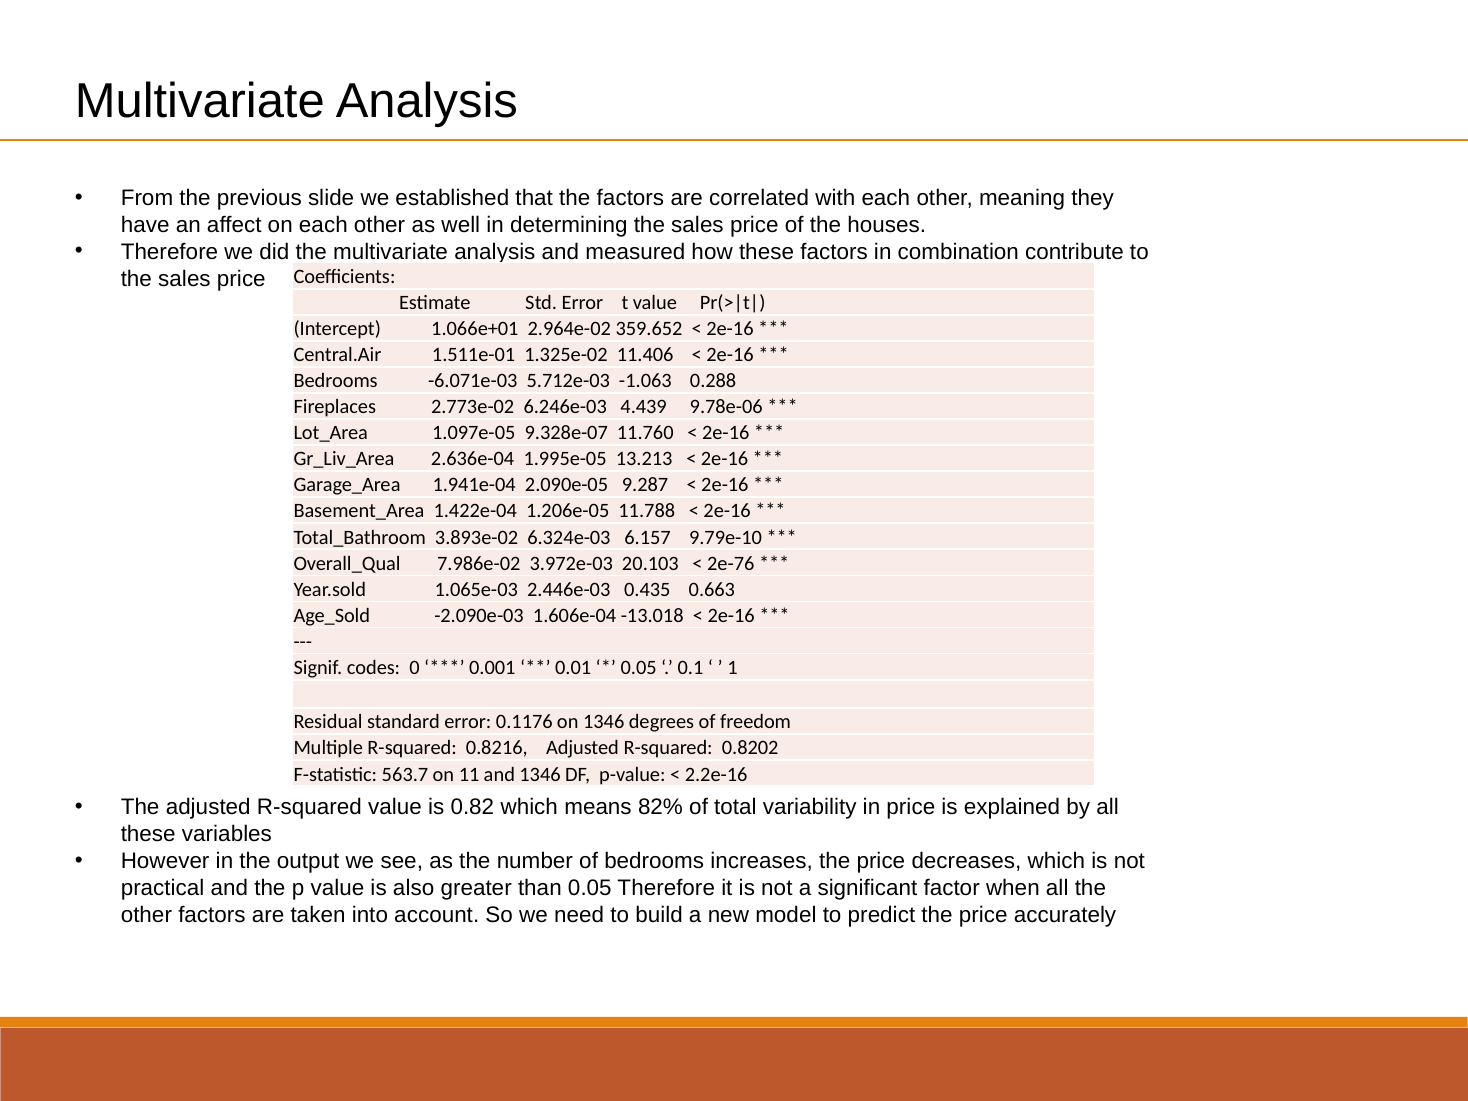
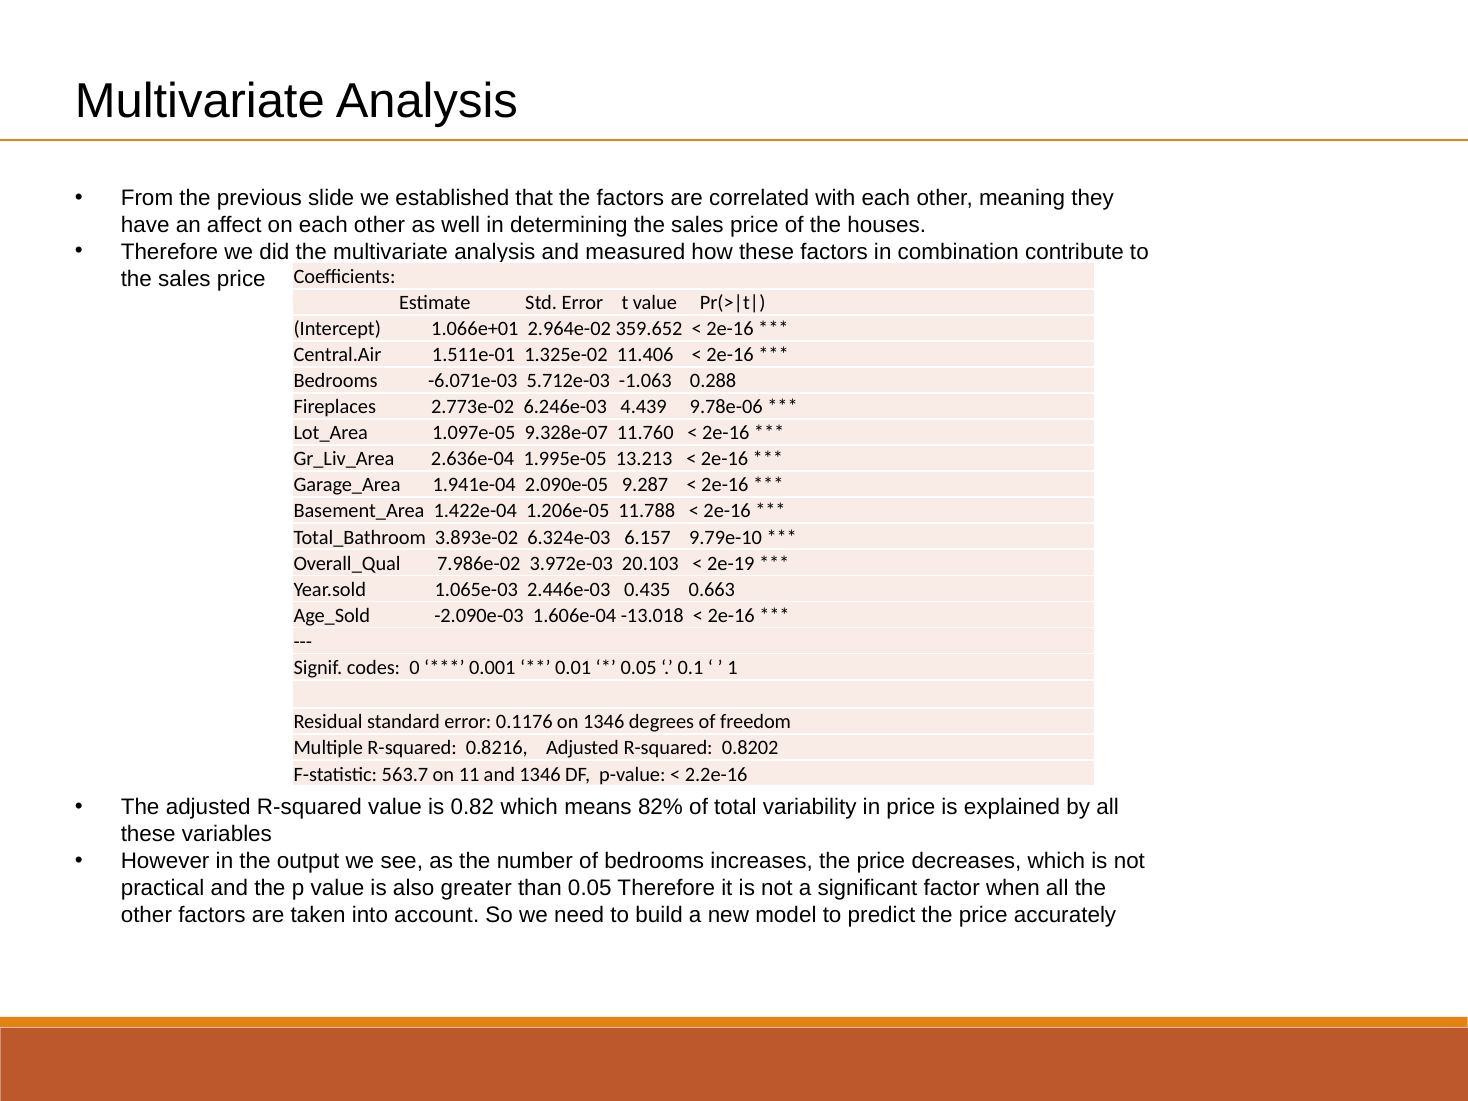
2e-76: 2e-76 -> 2e-19 (731, 563)
